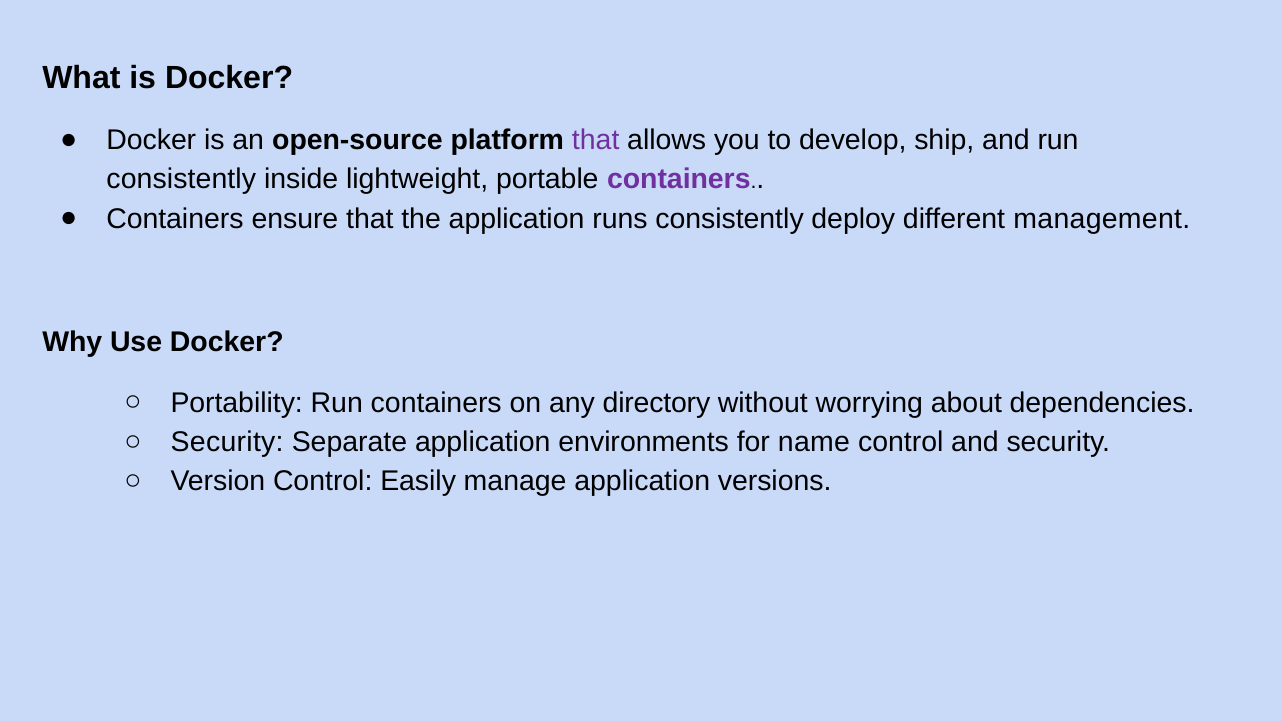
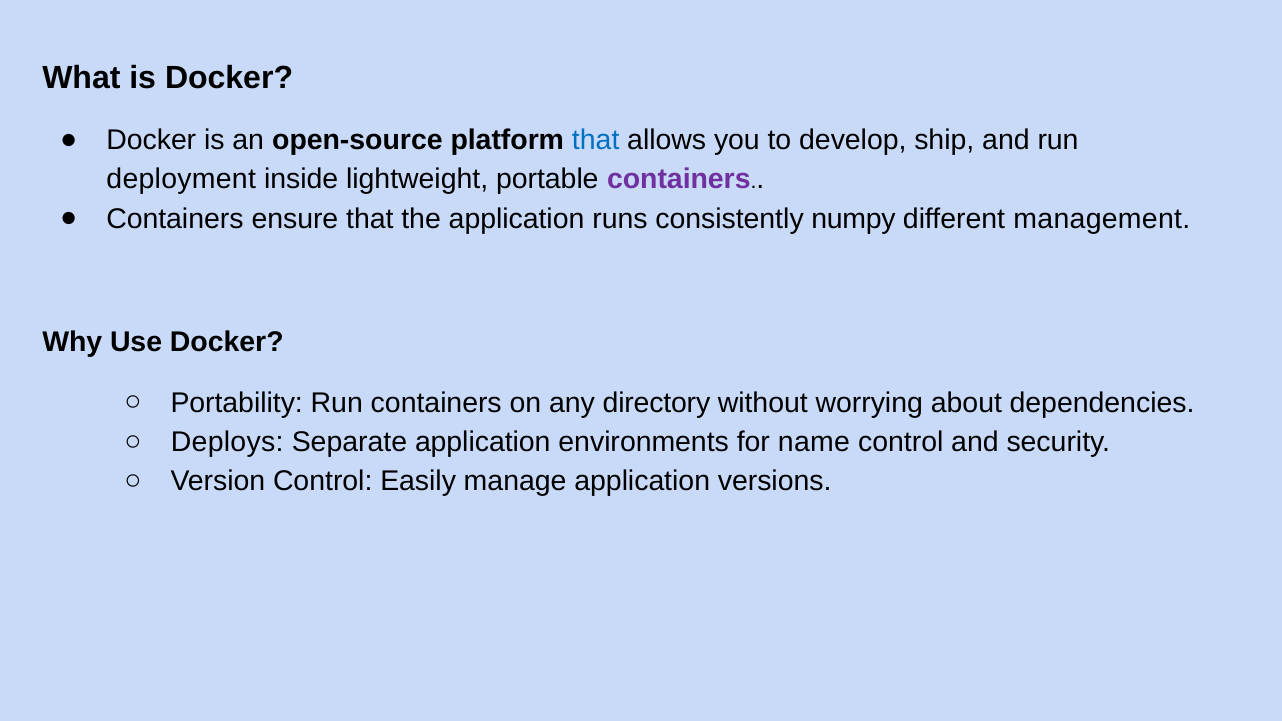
that colour: purple -> blue (596, 140)
consistently: consistently -> deployment (181, 180)
deploy: deploy -> numpy (853, 219)
Security: Security -> Deploys (227, 442)
